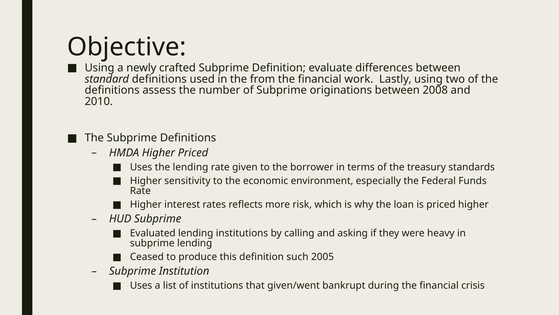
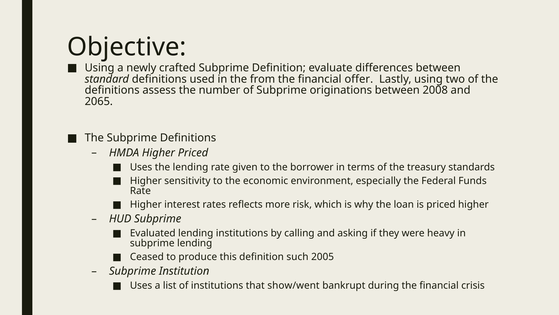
work: work -> offer (359, 79)
2010: 2010 -> 2065 (99, 101)
given/went: given/went -> show/went (293, 285)
